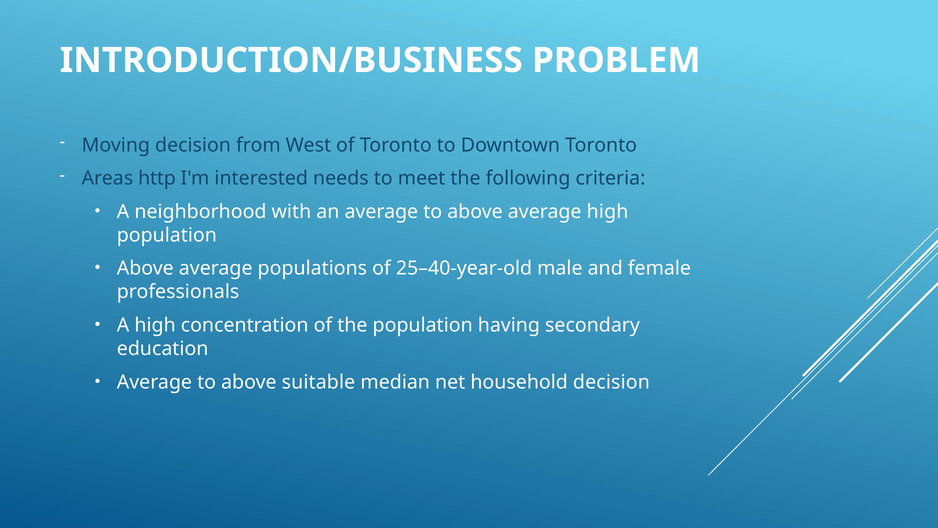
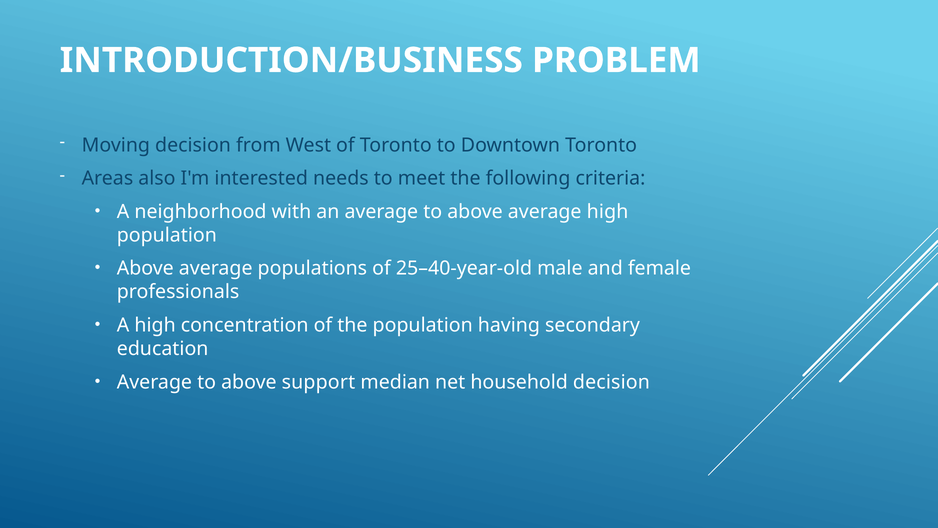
http: http -> also (157, 178)
suitable: suitable -> support (318, 382)
